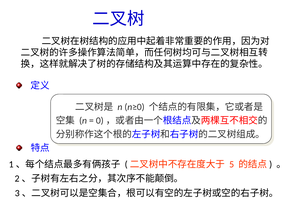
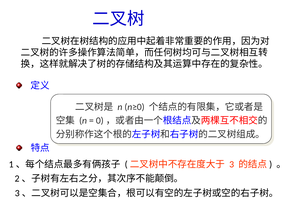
5: 5 -> 3 (232, 164)
